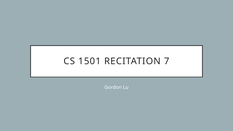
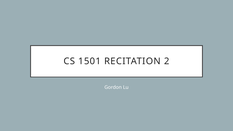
7: 7 -> 2 (167, 61)
